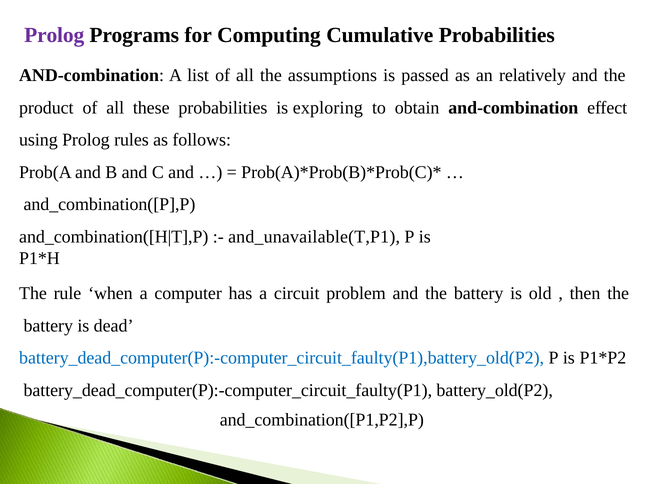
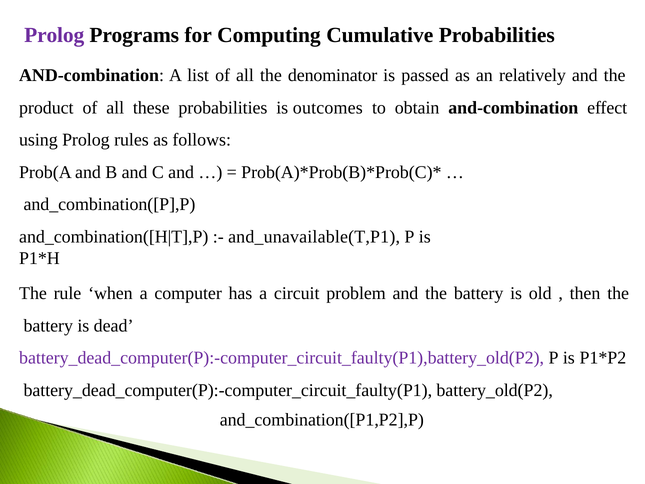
assumptions: assumptions -> denominator (333, 75)
exploring: exploring -> outcomes (328, 108)
battery_dead_computer(P):-computer_circuit_faulty(P1),battery_old(P2 colour: blue -> purple (282, 358)
